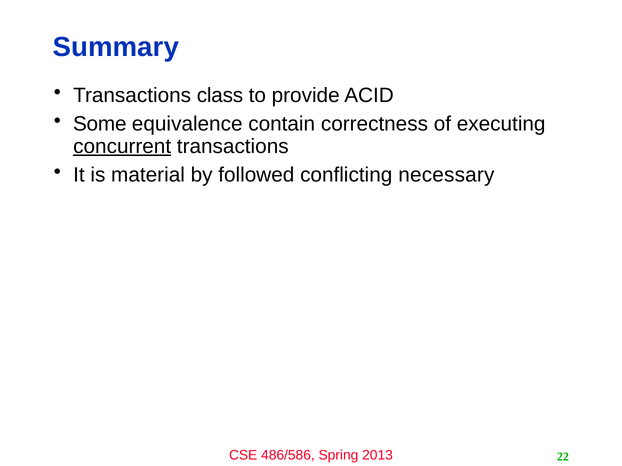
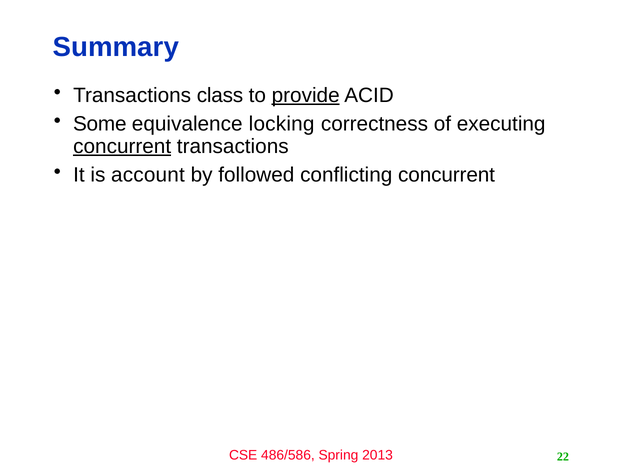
provide underline: none -> present (306, 95)
contain: contain -> locking (282, 124)
material: material -> account (148, 175)
conflicting necessary: necessary -> concurrent (447, 175)
